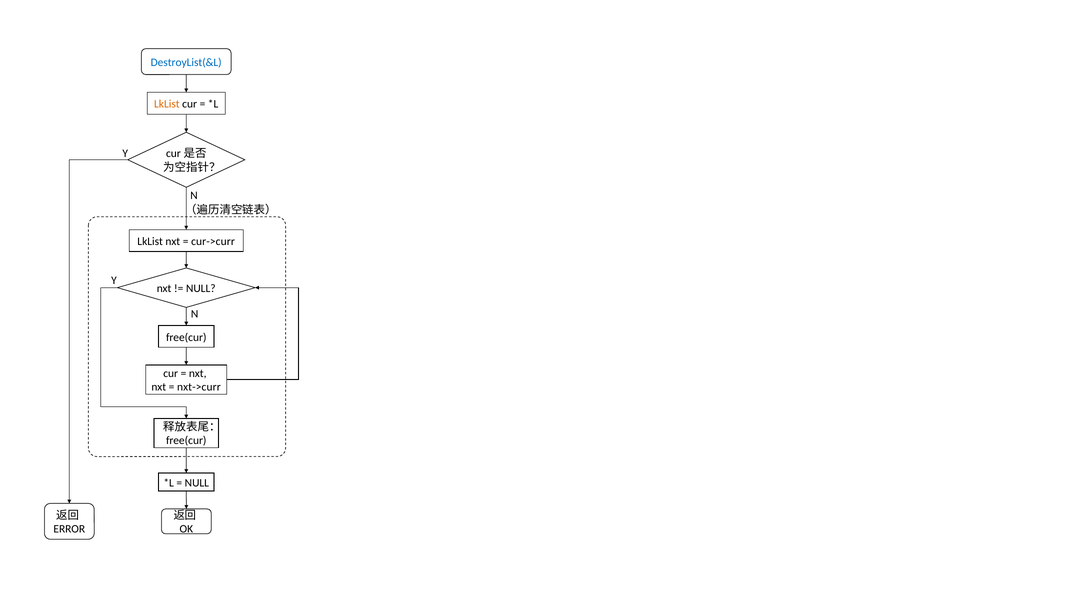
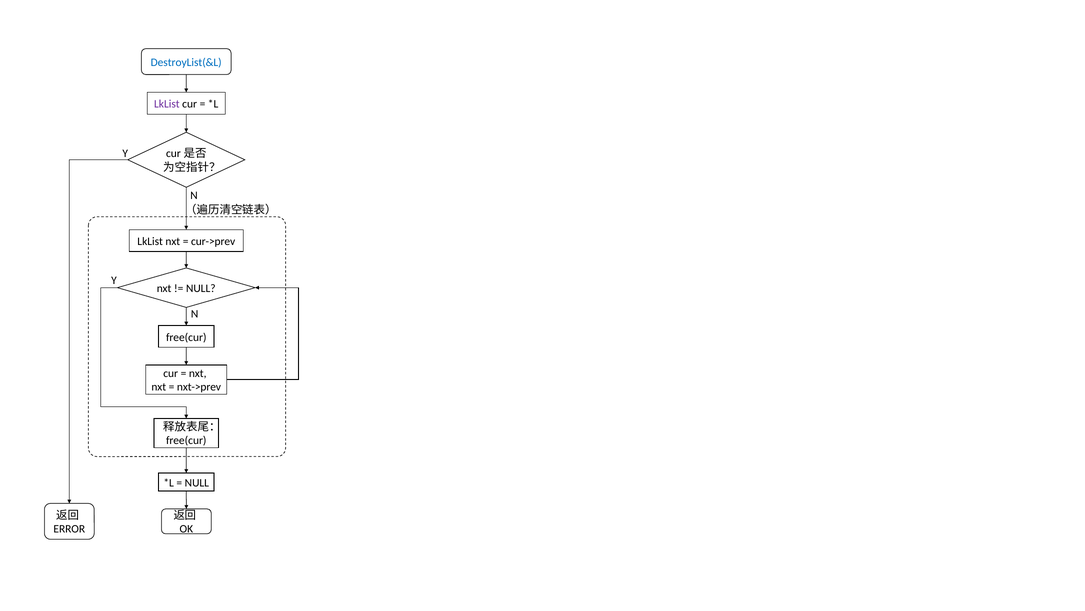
LkList colour: orange -> purple (167, 104)
cur->curr: cur->curr -> cur->prev (213, 241)
nxt->curr: nxt->curr -> nxt->prev (199, 387)
